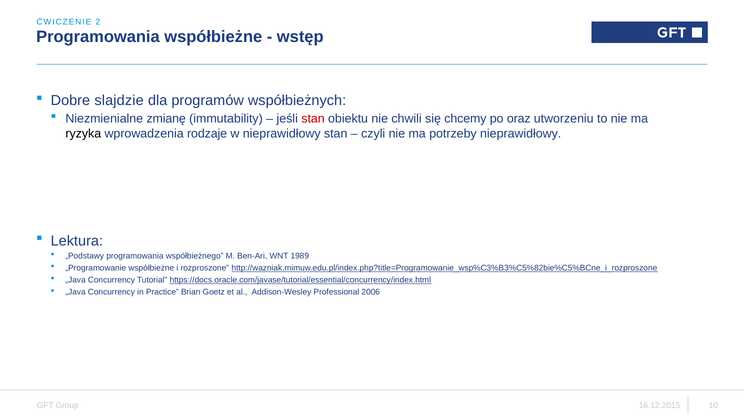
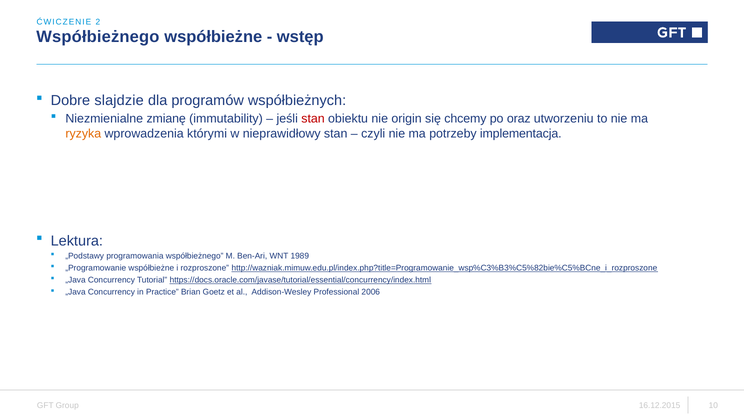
Programowania: Programowania -> Współbieżnego (98, 37)
chwili: chwili -> origin (407, 119)
ryzyka colour: black -> orange (83, 134)
rodzaje: rodzaje -> którymi (207, 134)
potrzeby nieprawidłowy: nieprawidłowy -> implementacja (521, 134)
